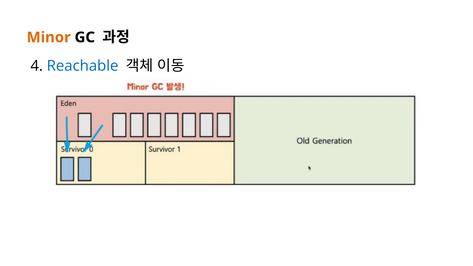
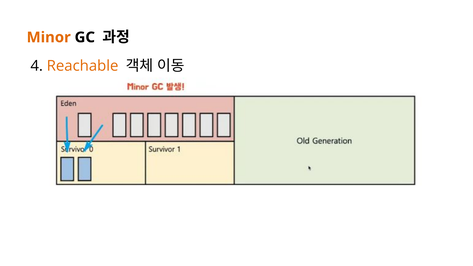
Reachable colour: blue -> orange (83, 66)
